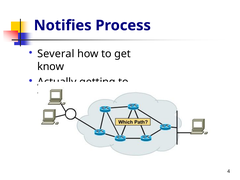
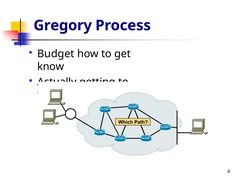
Notifies: Notifies -> Gregory (63, 25)
Several: Several -> Budget (56, 54)
